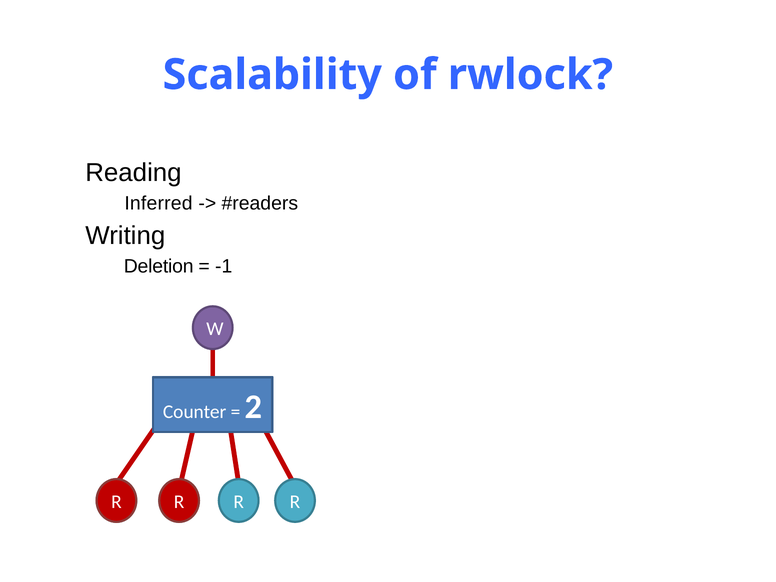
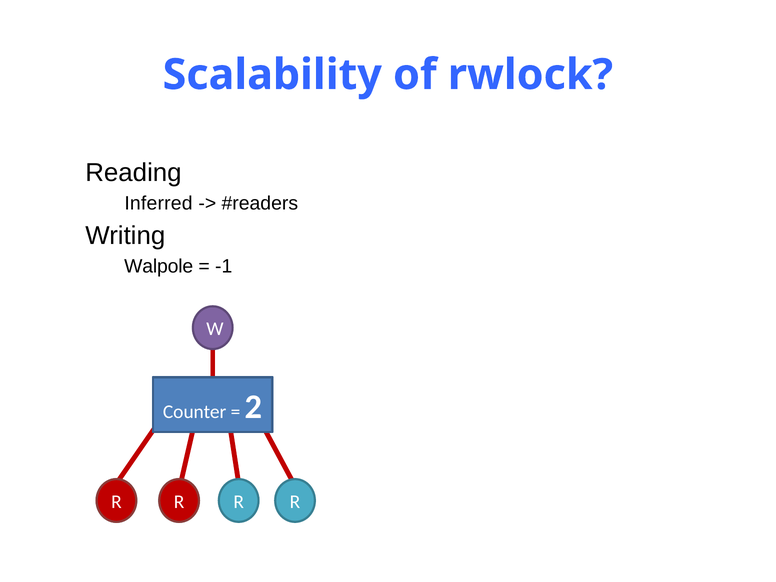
Deletion: Deletion -> Walpole (159, 267)
